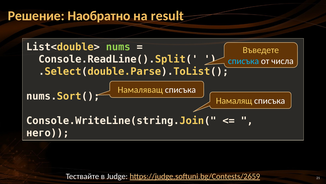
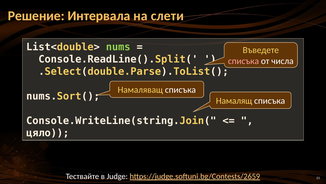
Наобратно: Наобратно -> Интервала (99, 16)
result: result -> слети (167, 16)
списъка colour: light blue -> pink (243, 61)
него: него -> цяло (48, 133)
